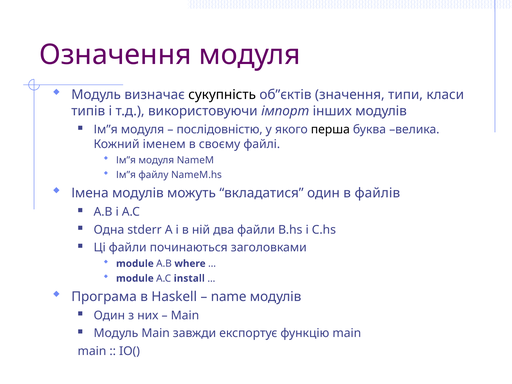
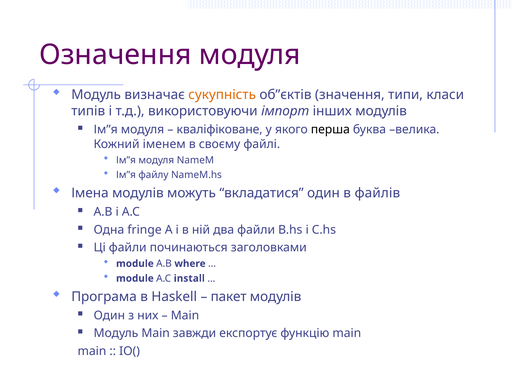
сукупність colour: black -> orange (222, 95)
послідовністю: послідовністю -> кваліфіковане (220, 130)
stderr: stderr -> fringe (145, 230)
name: name -> пакет (229, 297)
